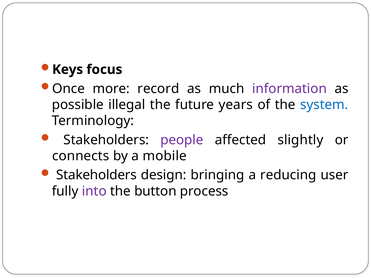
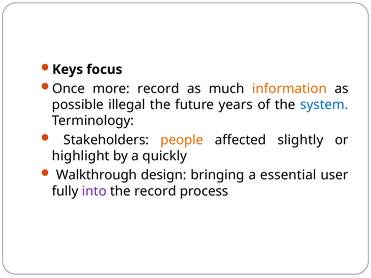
information colour: purple -> orange (289, 89)
people colour: purple -> orange (182, 140)
connects: connects -> highlight (81, 156)
mobile: mobile -> quickly (165, 156)
Stakeholders: Stakeholders -> Walkthrough (97, 175)
reducing: reducing -> essential (288, 175)
the button: button -> record (155, 191)
